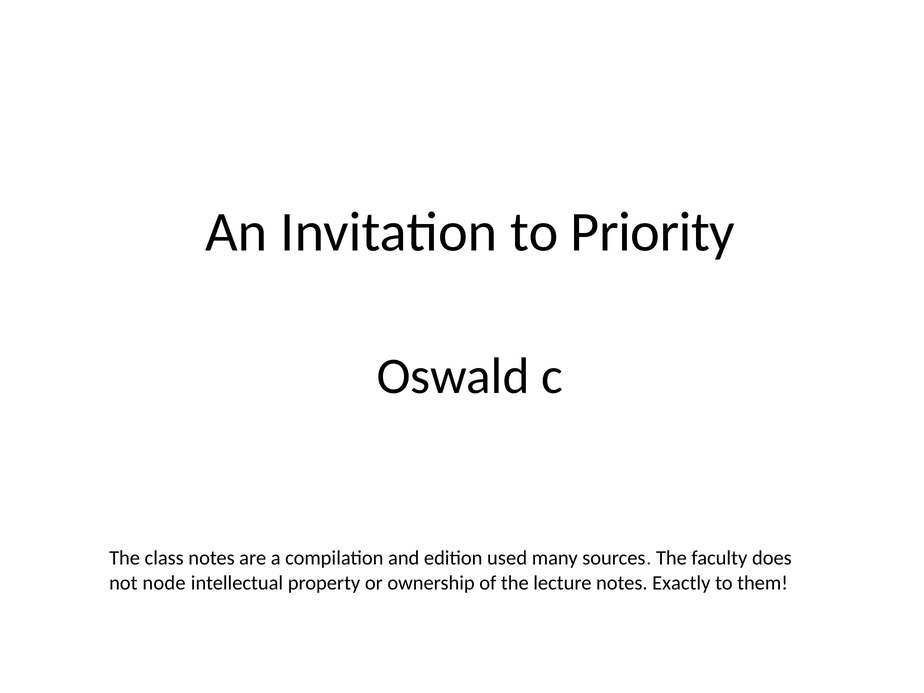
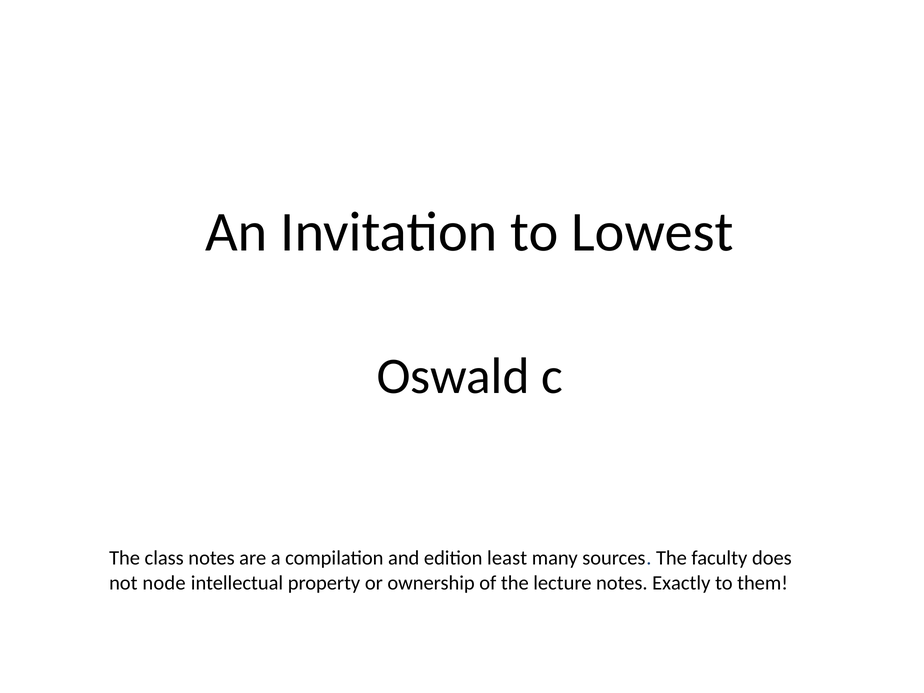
Priority: Priority -> Lowest (652, 232)
used: used -> least (507, 558)
